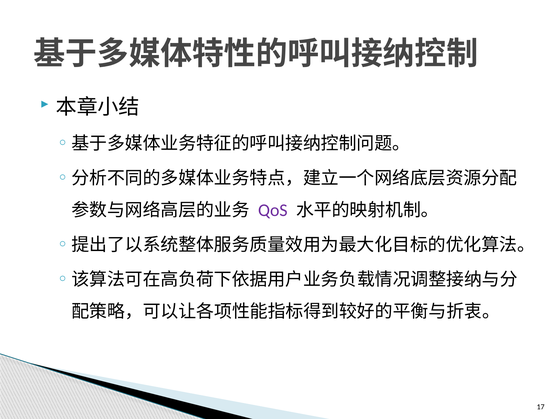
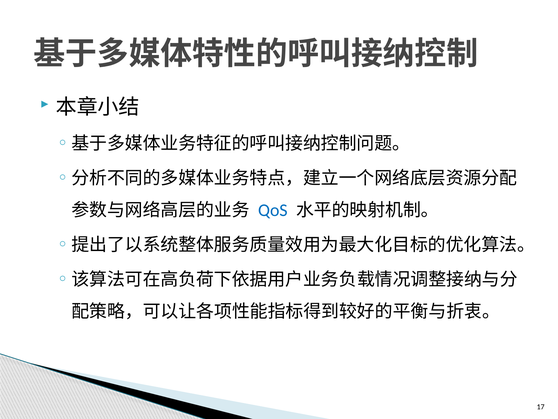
QoS colour: purple -> blue (273, 210)
